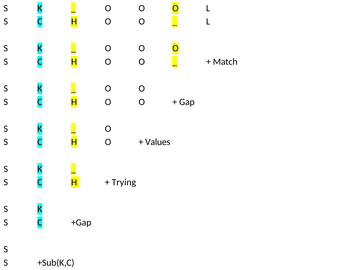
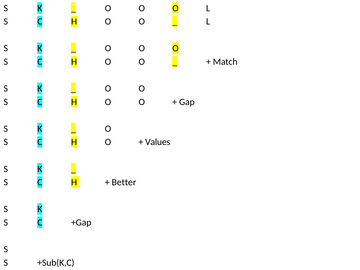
Trying: Trying -> Better (124, 182)
